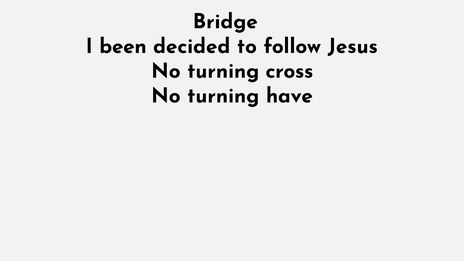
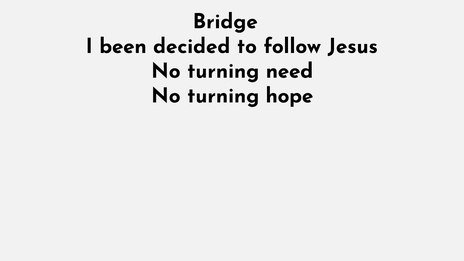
cross: cross -> need (289, 71)
have: have -> hope (289, 96)
